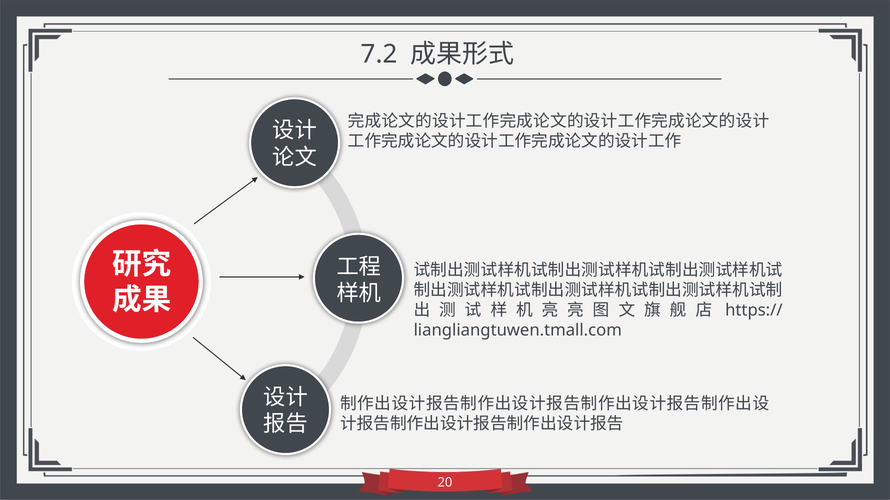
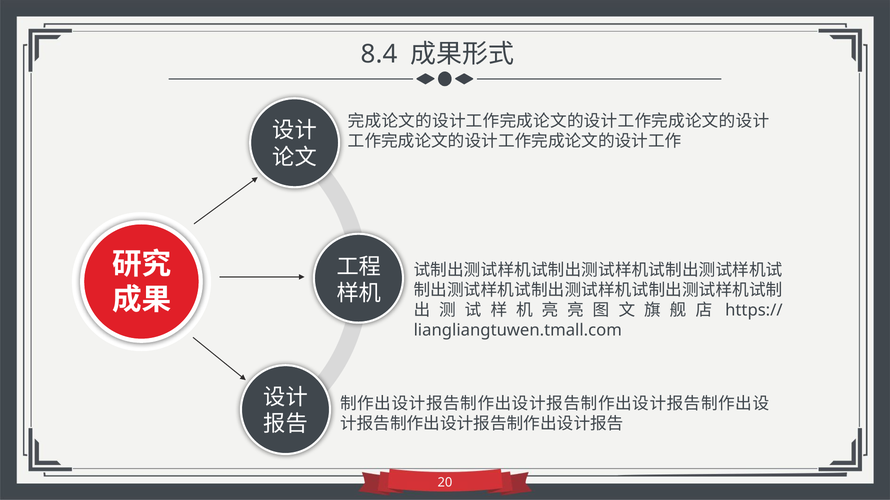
7.2: 7.2 -> 8.4 (379, 54)
